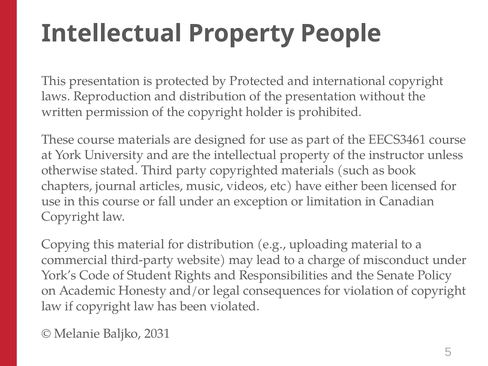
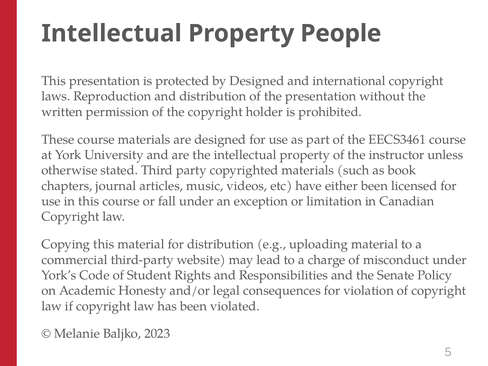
by Protected: Protected -> Designed (257, 81)
2031: 2031 -> 2023 (157, 334)
